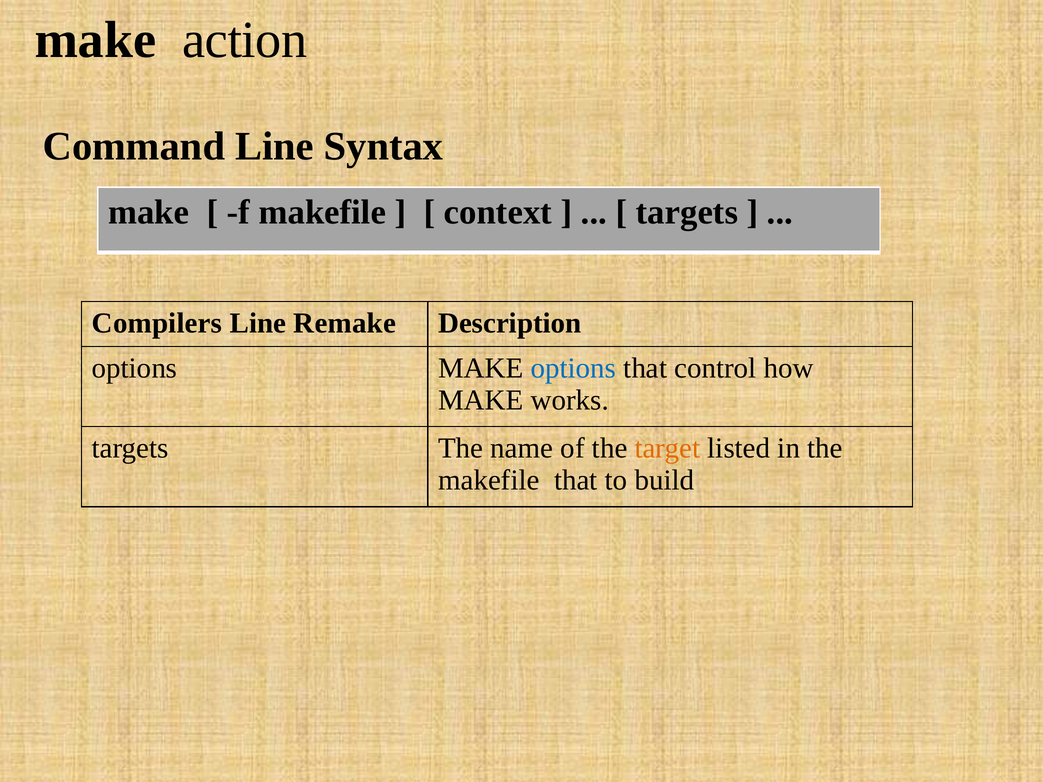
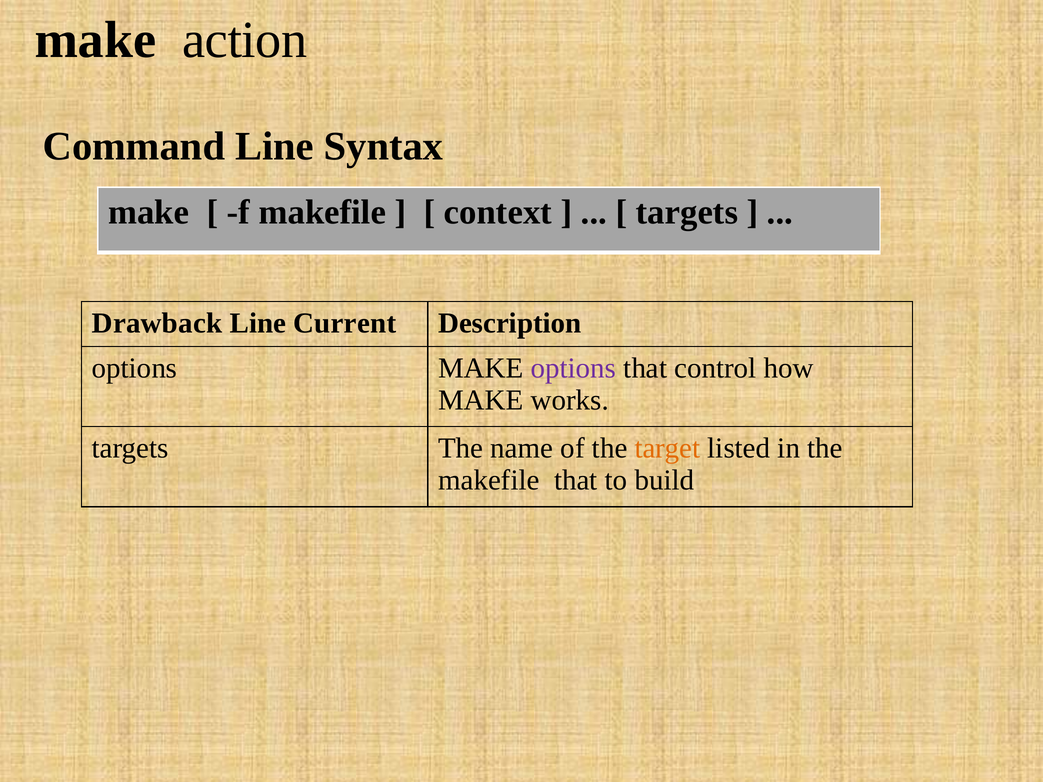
Compilers: Compilers -> Drawback (157, 323)
Remake: Remake -> Current (345, 323)
options colour: blue -> purple (574, 368)
